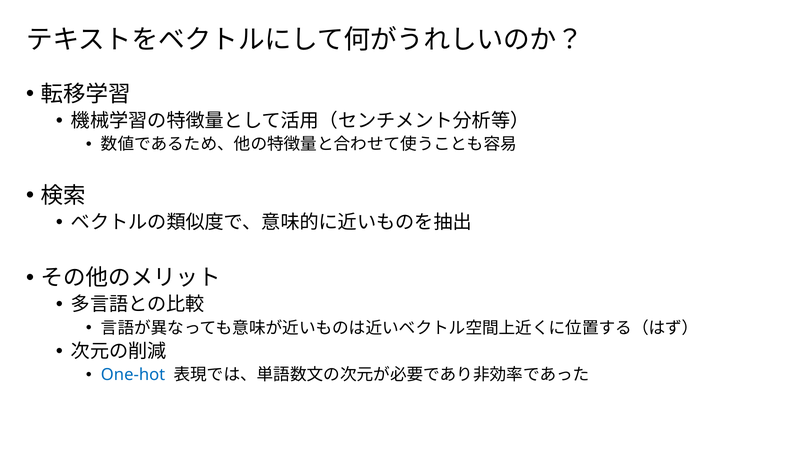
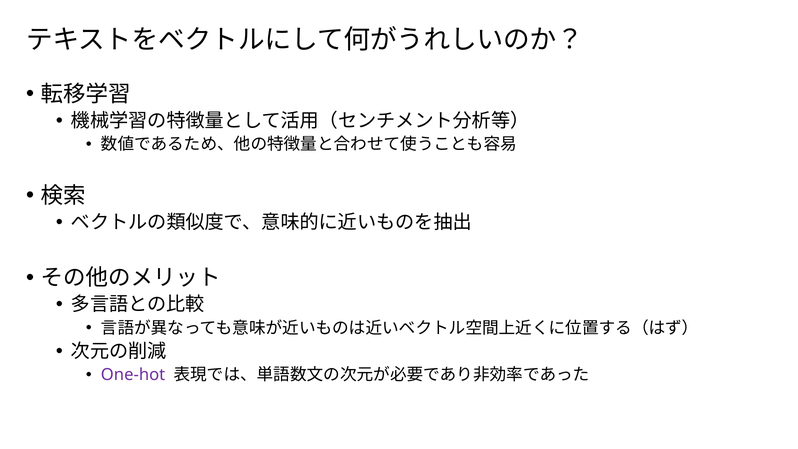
One-hot colour: blue -> purple (133, 375)
